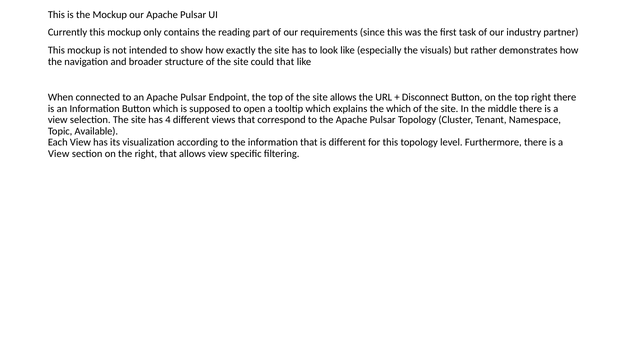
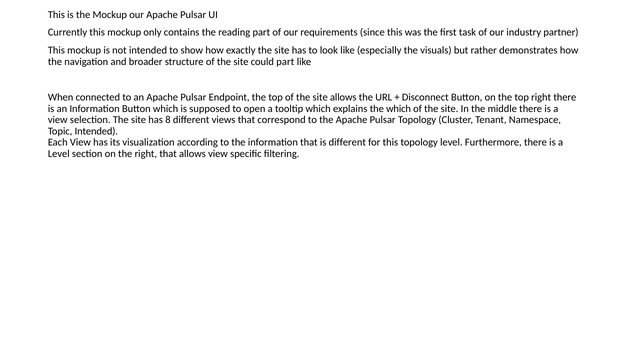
could that: that -> part (285, 61)
4: 4 -> 8 (168, 120)
Topic Available: Available -> Intended (96, 131)
View: View -> Level (59, 153)
